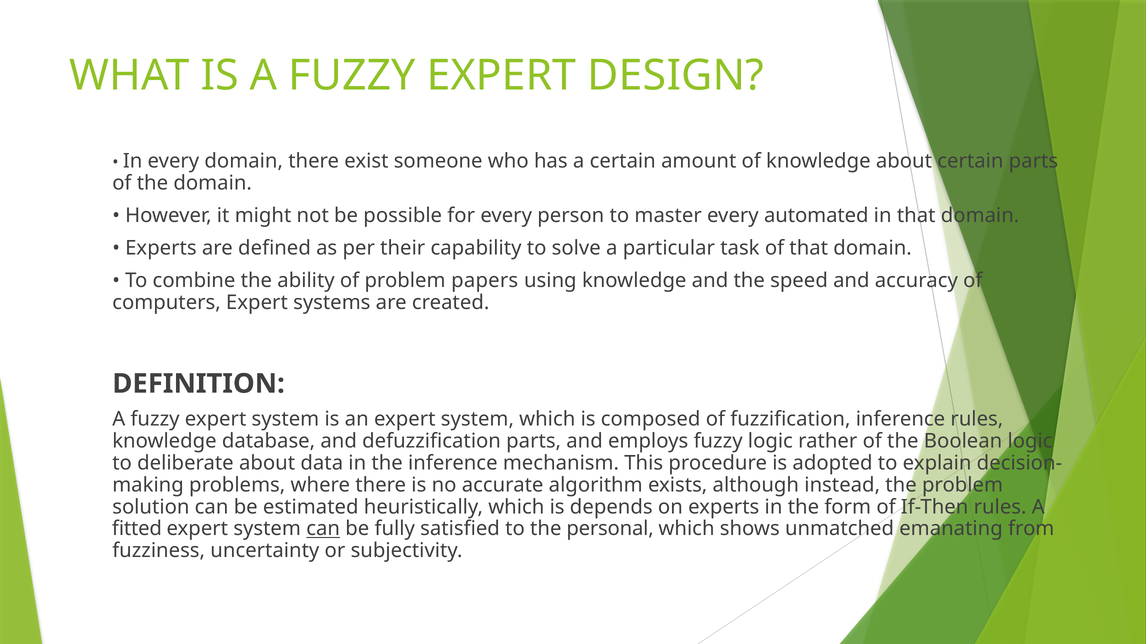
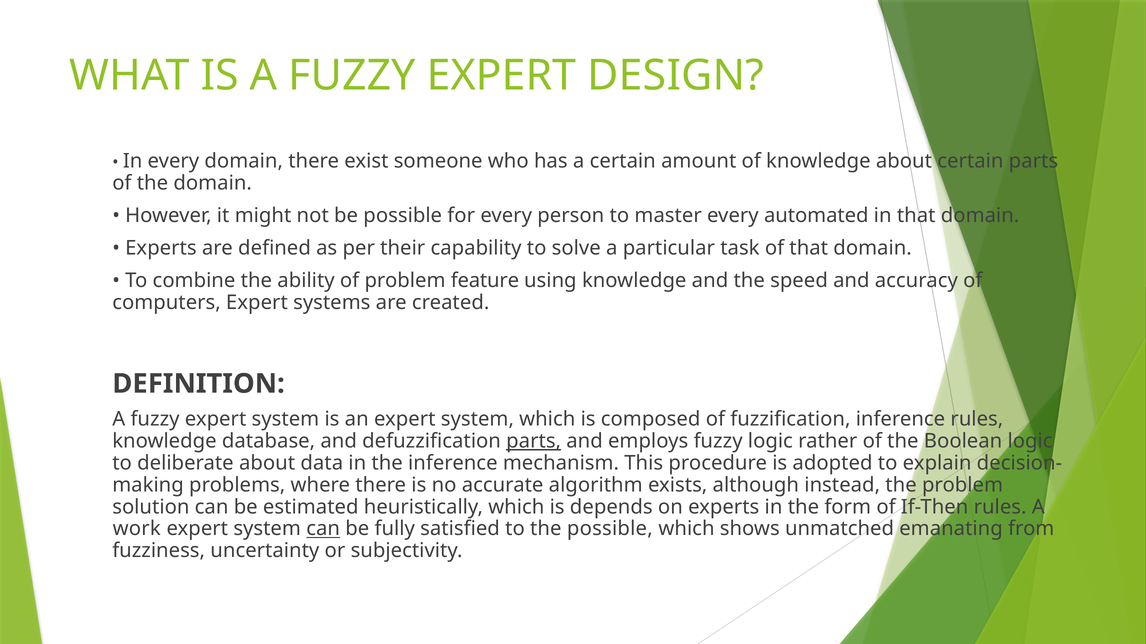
papers: papers -> feature (485, 281)
parts underline: none -> present (534, 442)
ﬁtted: ﬁtted -> work (137, 529)
the personal: personal -> possible (610, 529)
